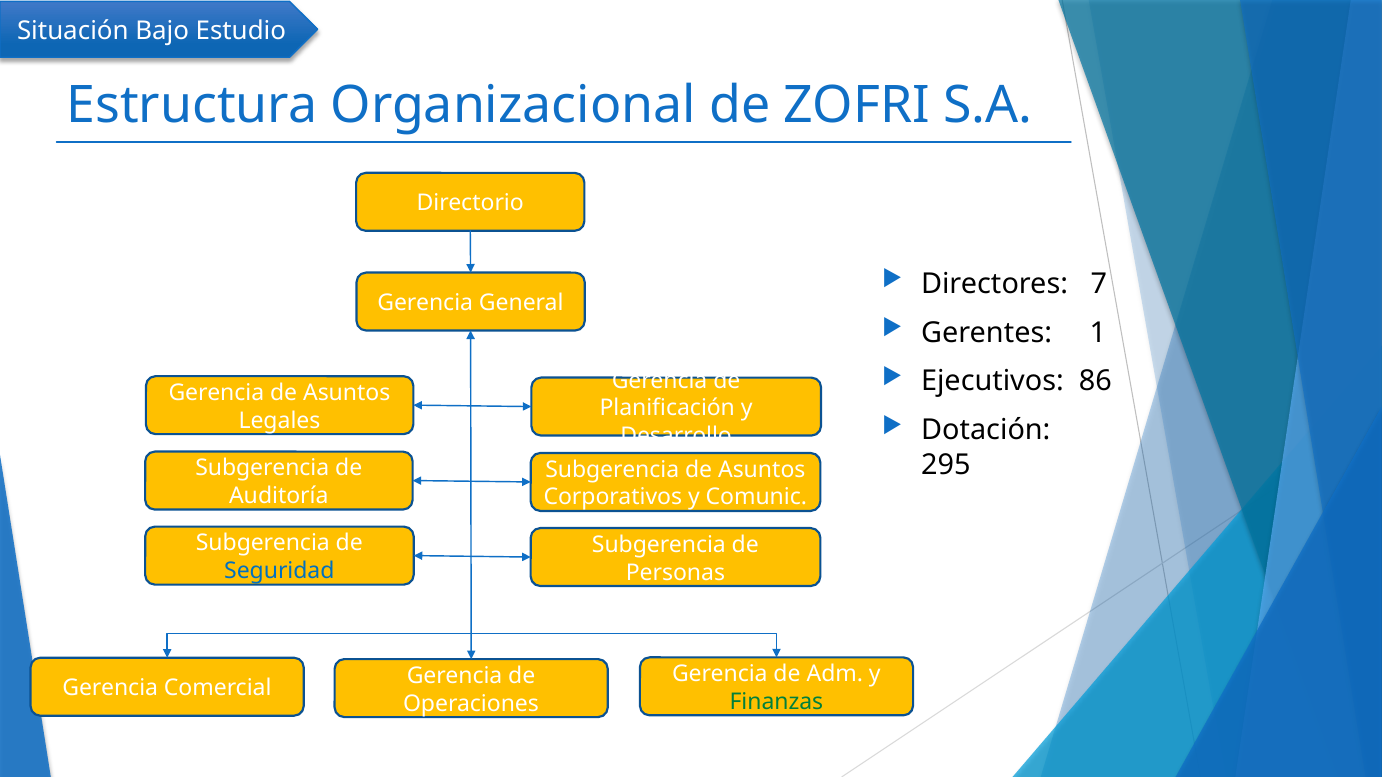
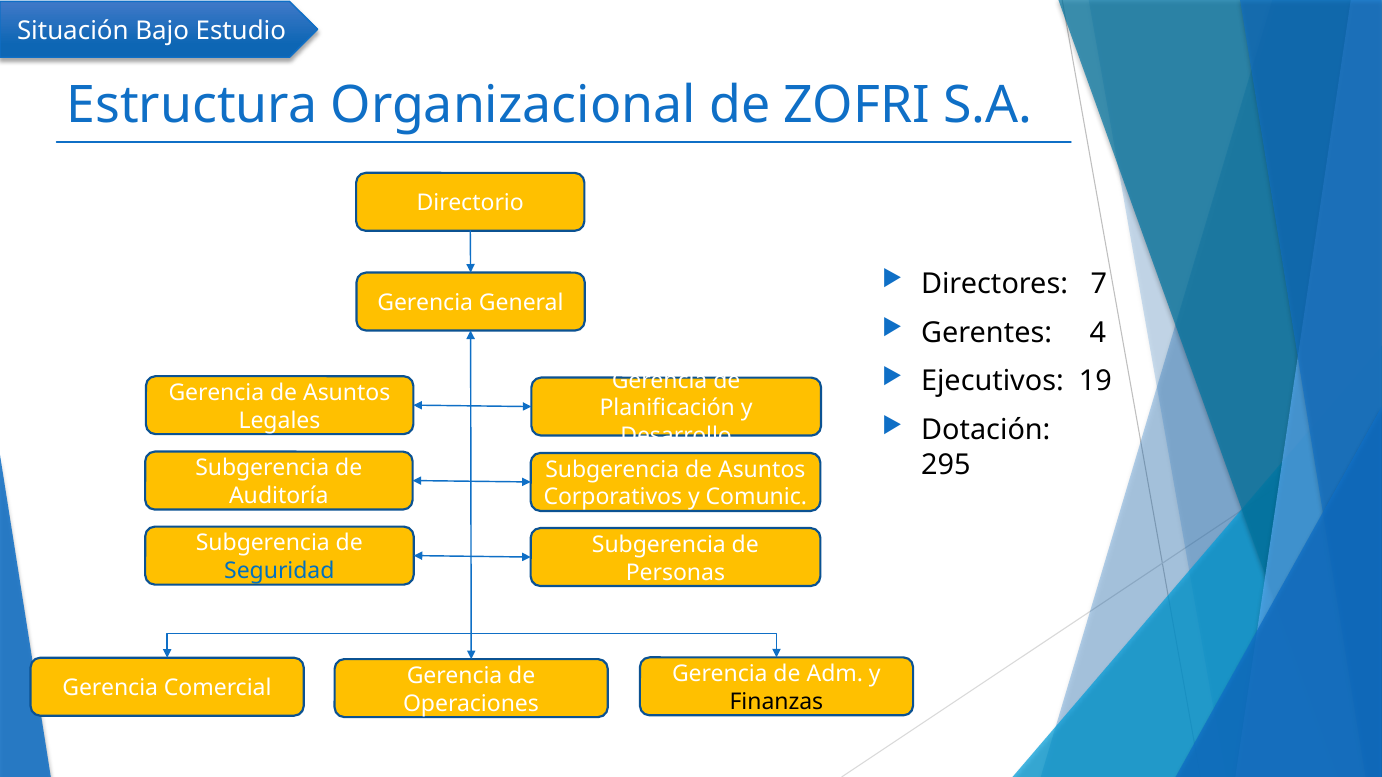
1: 1 -> 4 (1098, 333)
86: 86 -> 19 (1095, 382)
Finanzas colour: green -> black (776, 702)
